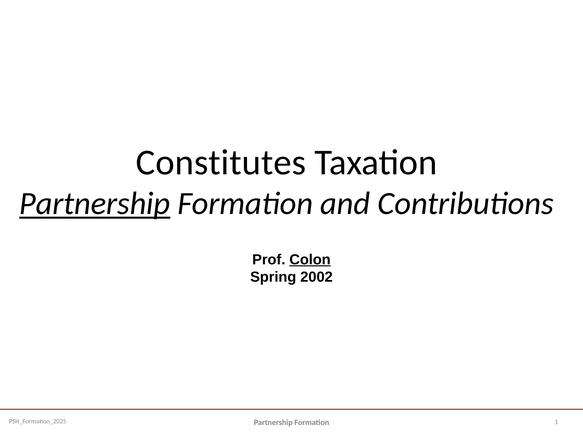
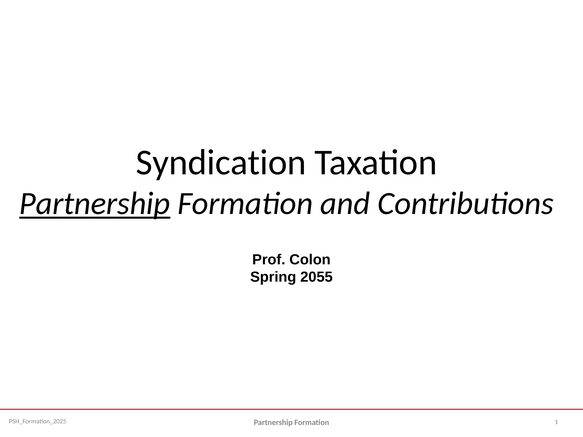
Constitutes: Constitutes -> Syndication (221, 163)
Colon underline: present -> none (310, 260)
2002: 2002 -> 2055 (317, 277)
